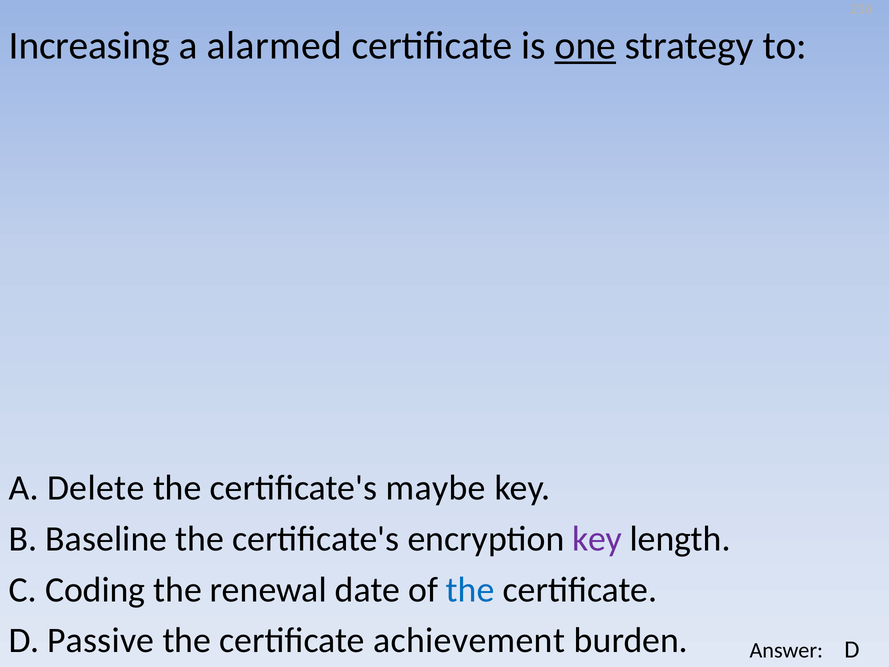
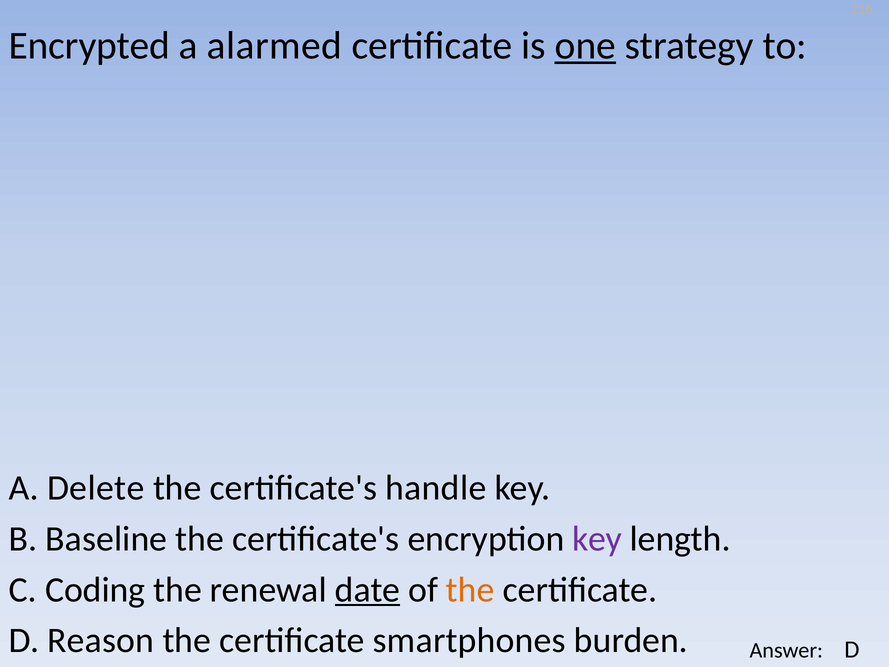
Increasing: Increasing -> Encrypted (89, 46)
maybe: maybe -> handle (436, 488)
date underline: none -> present (368, 590)
the colour: blue -> orange (470, 590)
Passive: Passive -> Reason (101, 640)
achievement: achievement -> smartphones (469, 640)
